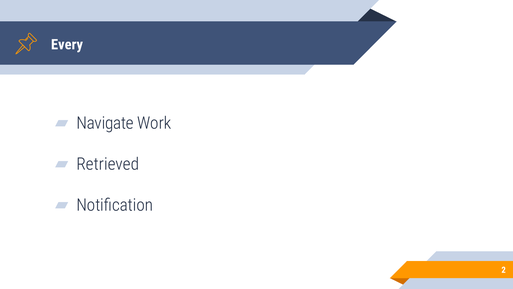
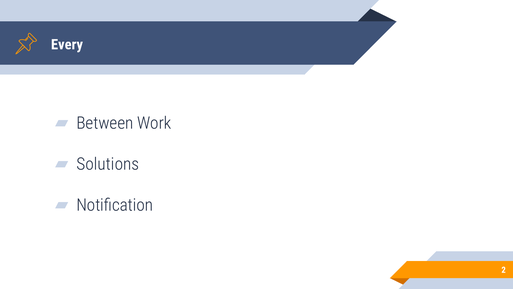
Navigate: Navigate -> Between (105, 123)
Retrieved: Retrieved -> Solutions (108, 164)
